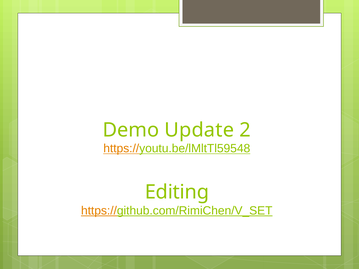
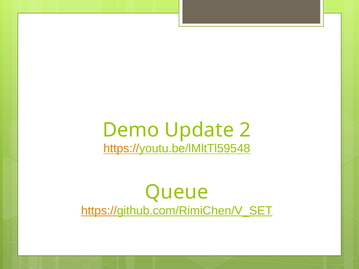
Editing: Editing -> Queue (177, 192)
